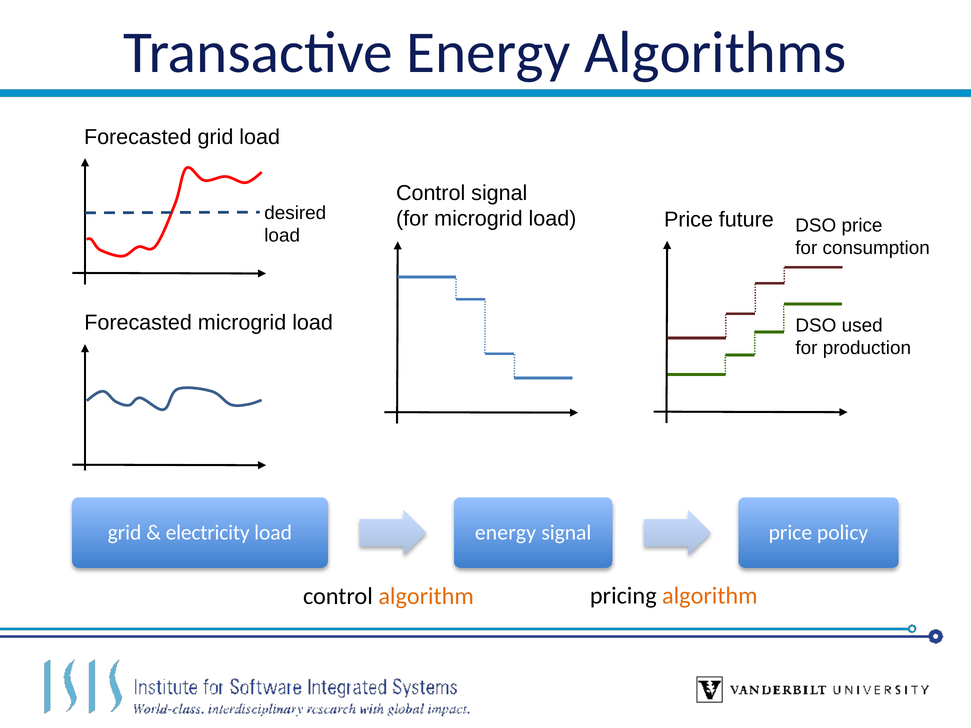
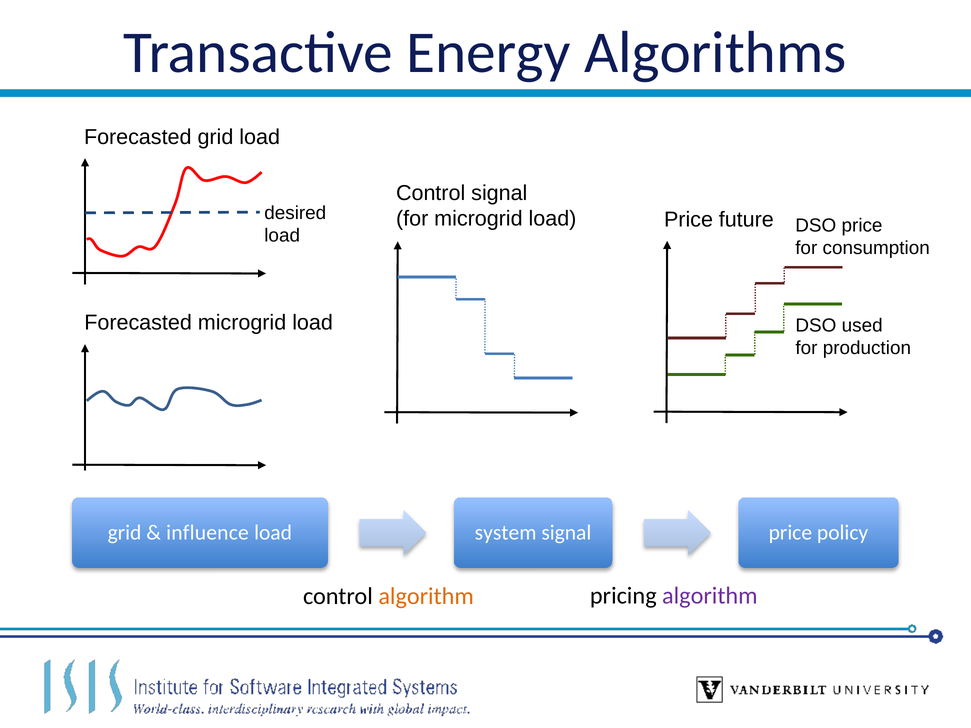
electricity: electricity -> influence (207, 533)
load energy: energy -> system (506, 533)
algorithm colour: orange -> purple (710, 596)
